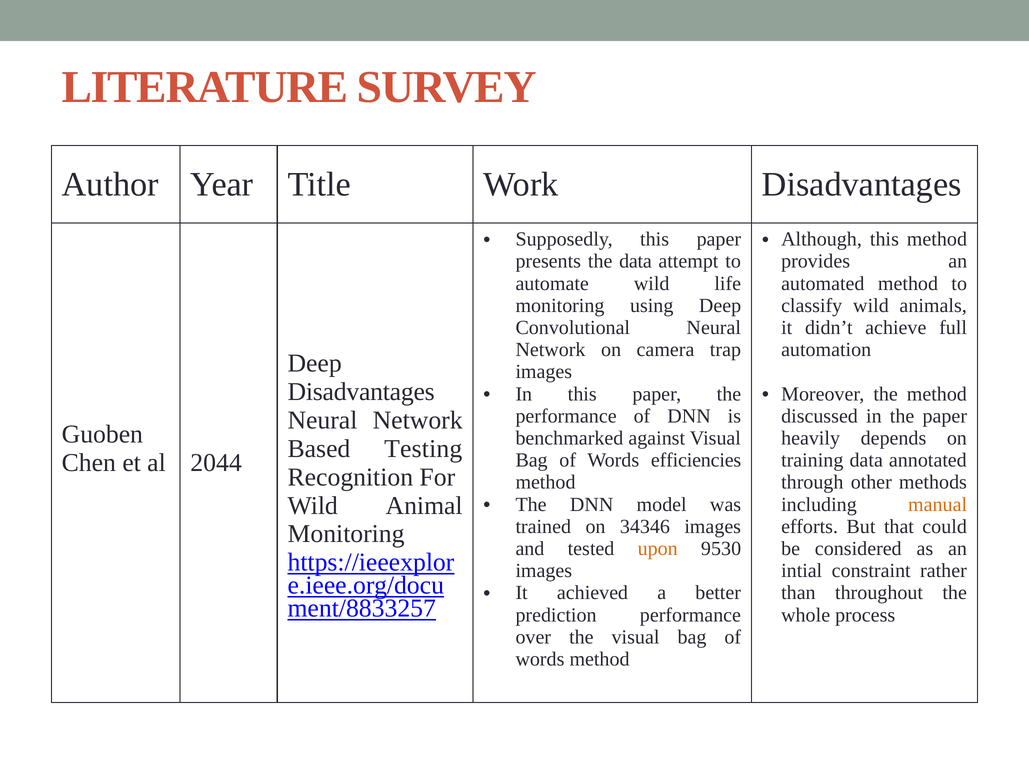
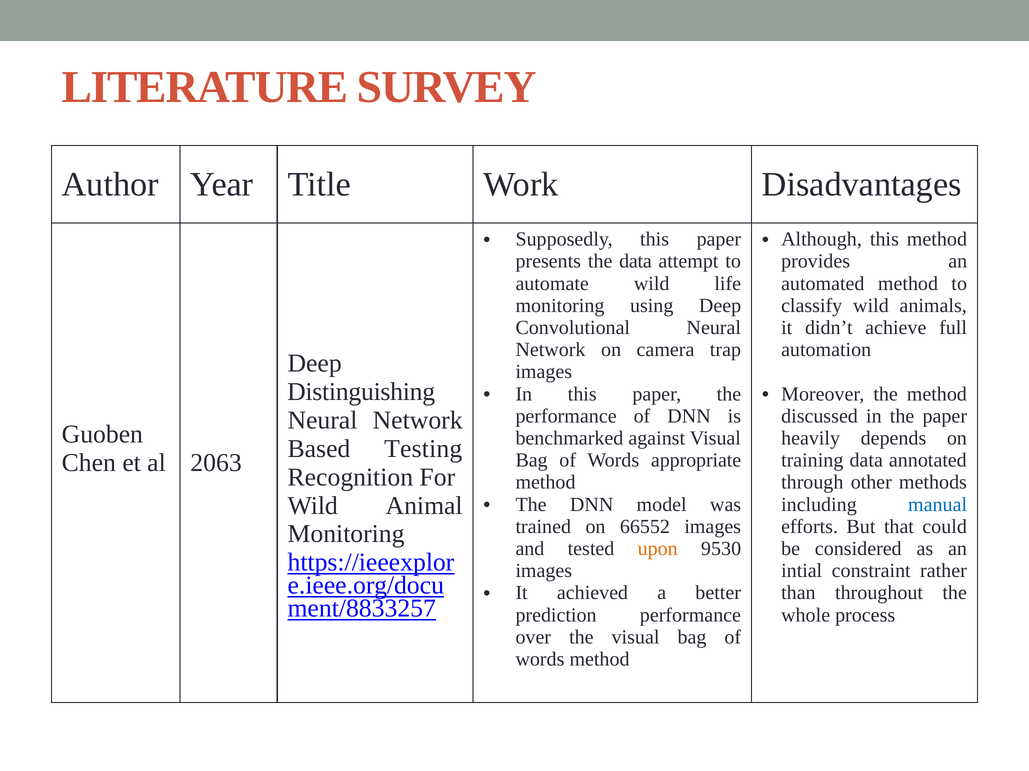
Disadvantages: Disadvantages -> Distinguishing (361, 392)
2044: 2044 -> 2063 (216, 463)
efficiencies: efficiencies -> appropriate (696, 461)
manual colour: orange -> blue (938, 505)
34346: 34346 -> 66552 (645, 527)
